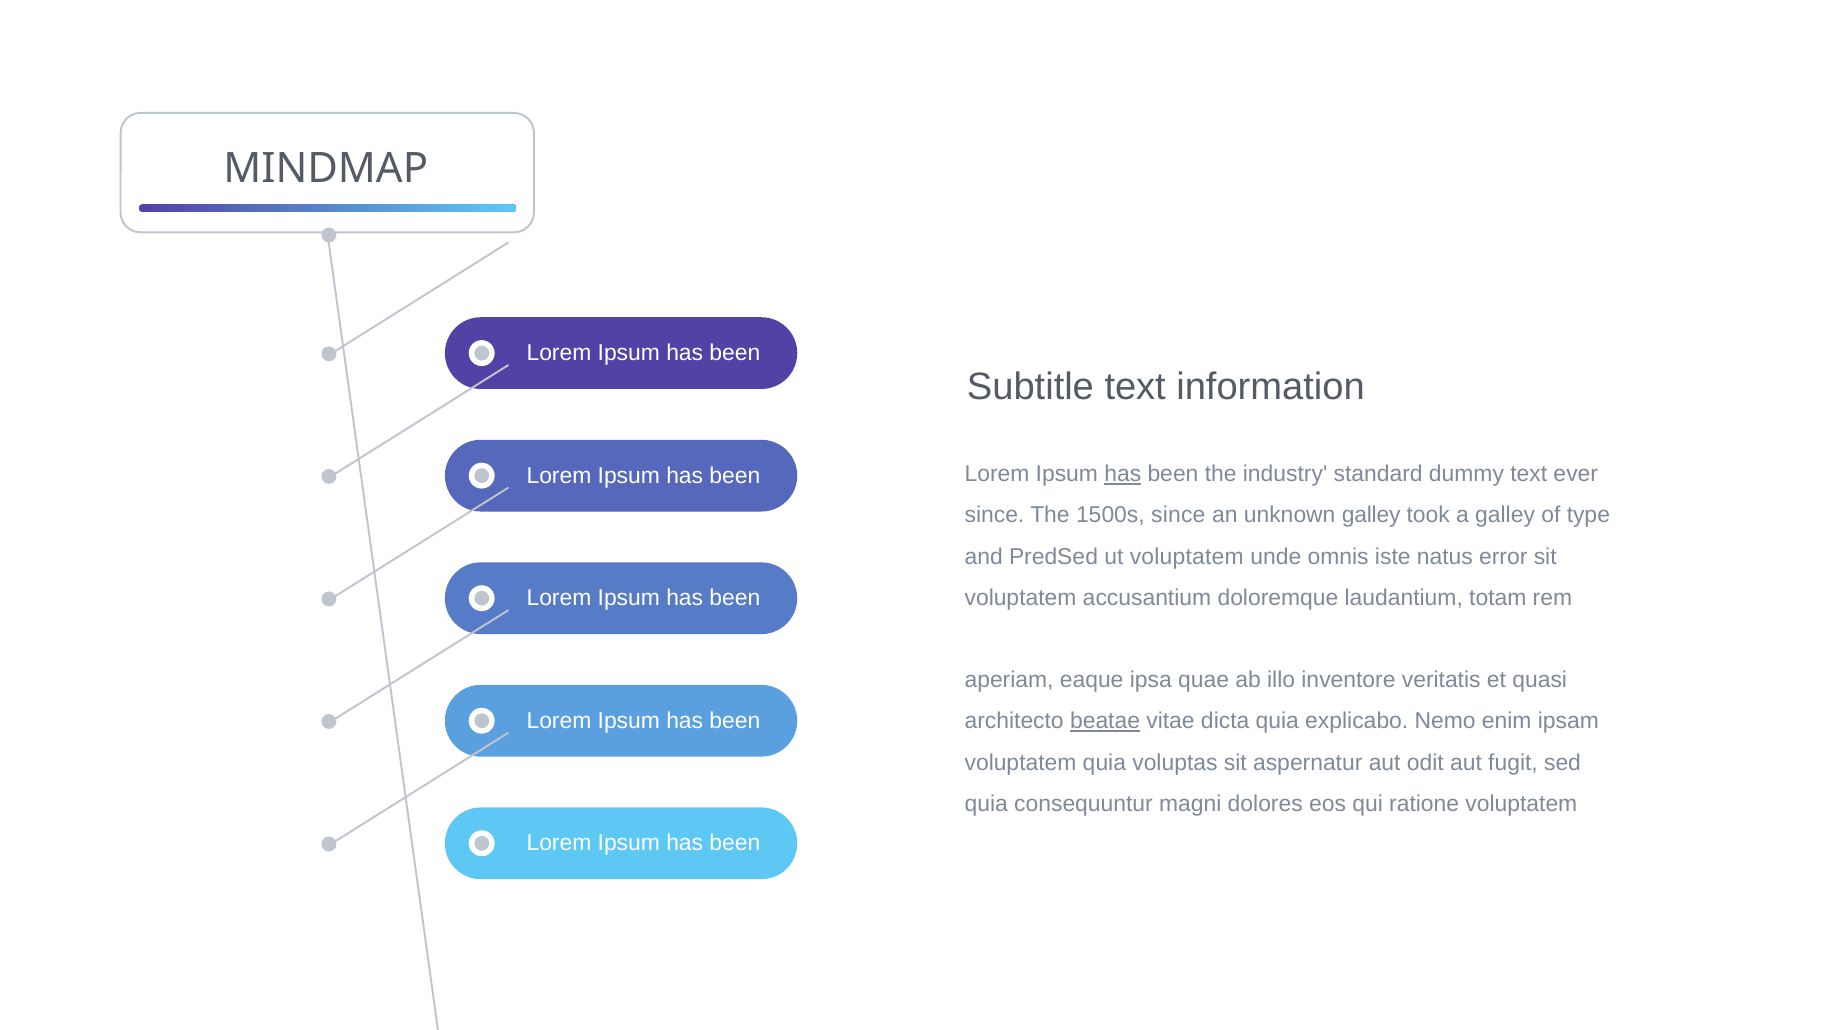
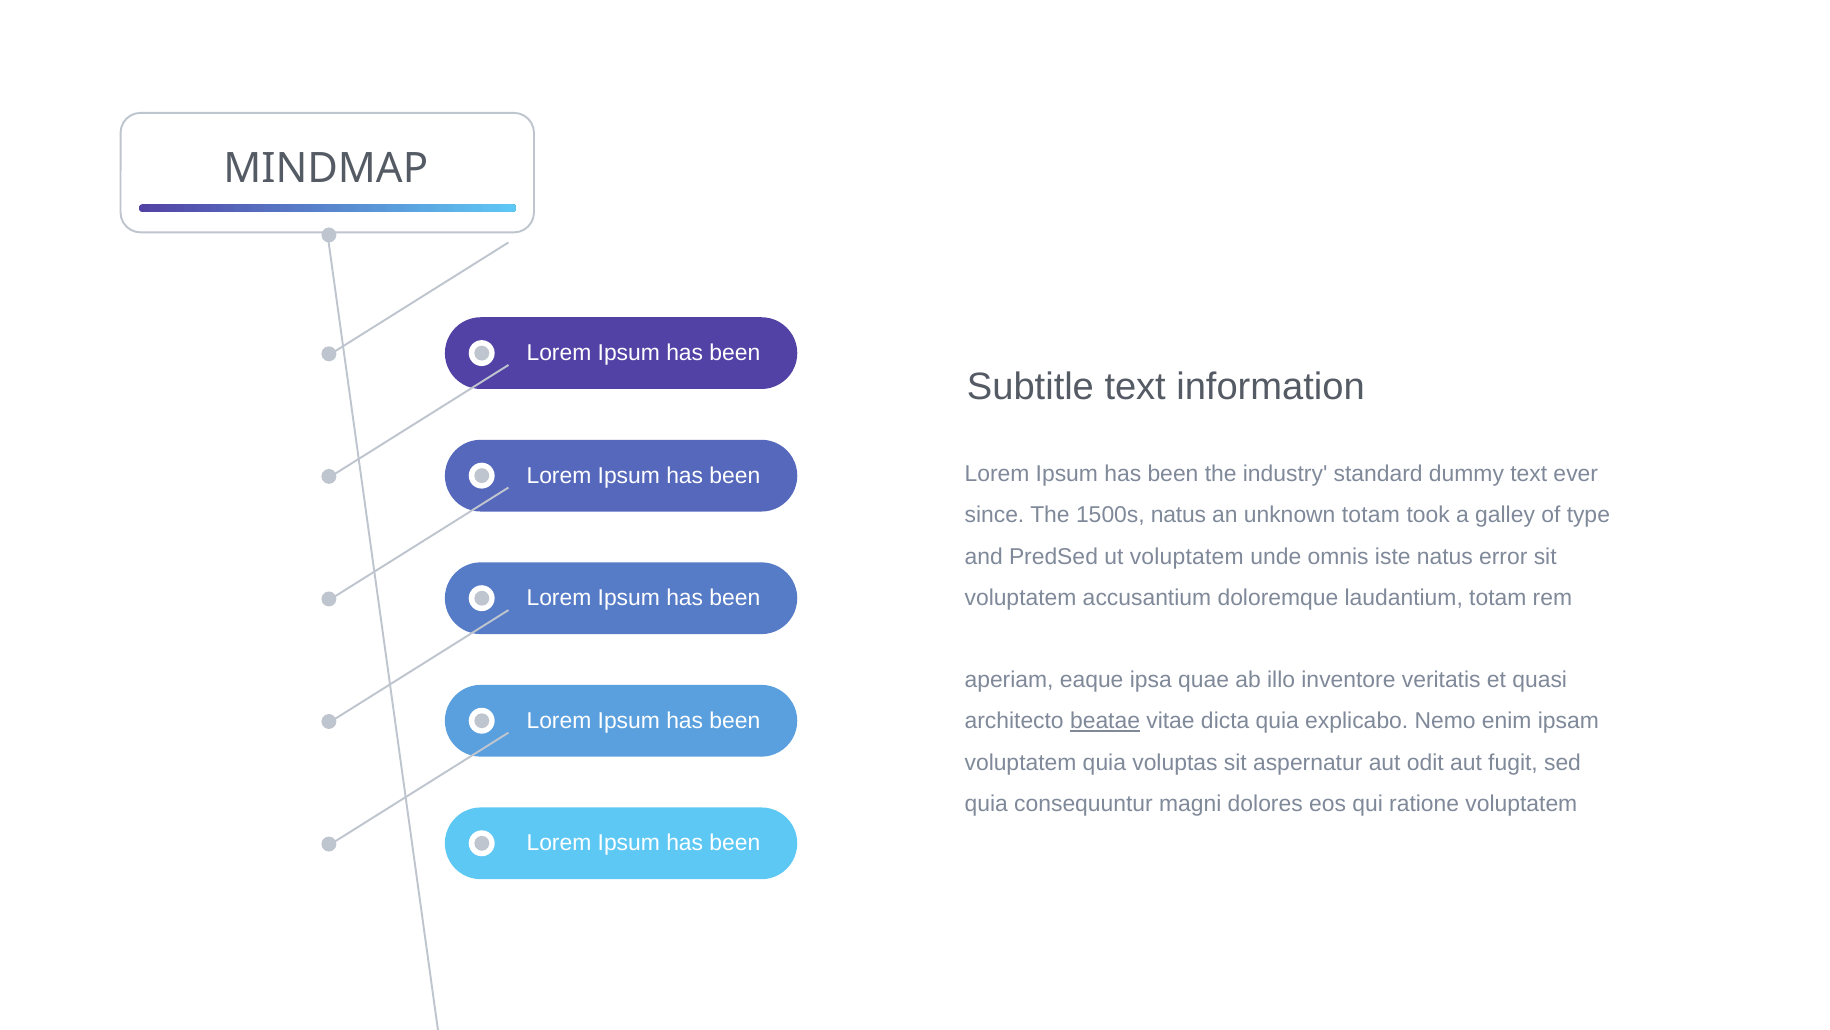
has underline: present -> none (1123, 474)
1500s since: since -> natus (1178, 515)
unknown galley: galley -> totam (1371, 515)
